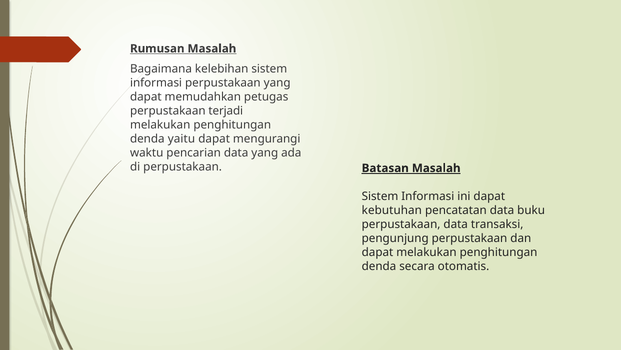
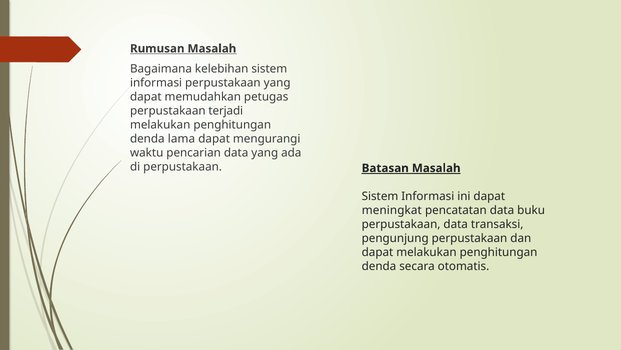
yaitu: yaitu -> lama (181, 139)
kebutuhan: kebutuhan -> meningkat (392, 210)
